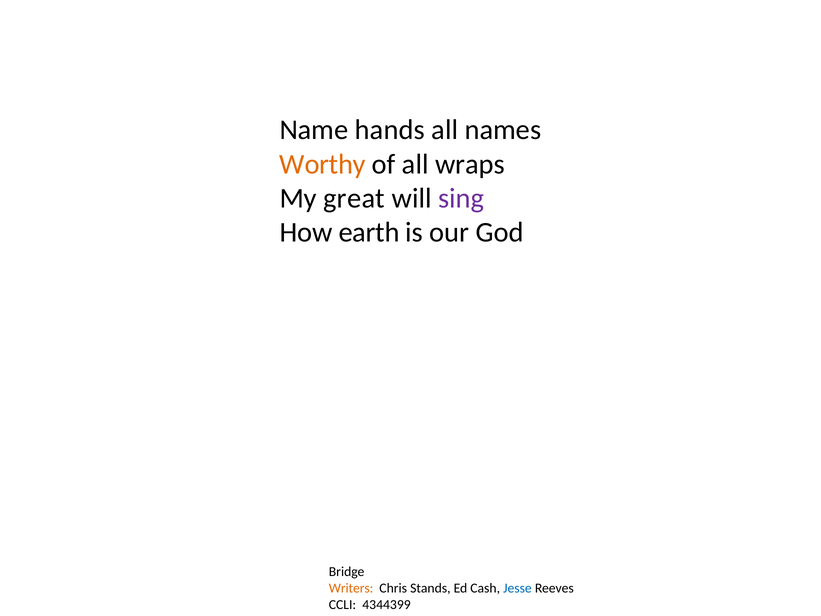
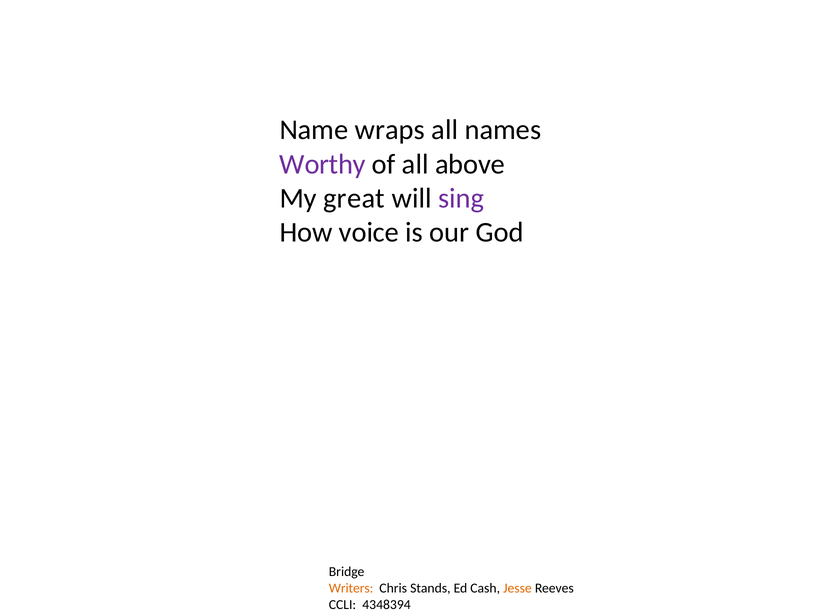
hands: hands -> wraps (390, 130)
Worthy colour: orange -> purple (323, 164)
wraps: wraps -> above (470, 164)
earth: earth -> voice (369, 232)
Jesse colour: blue -> orange (517, 588)
4344399: 4344399 -> 4348394 (387, 604)
